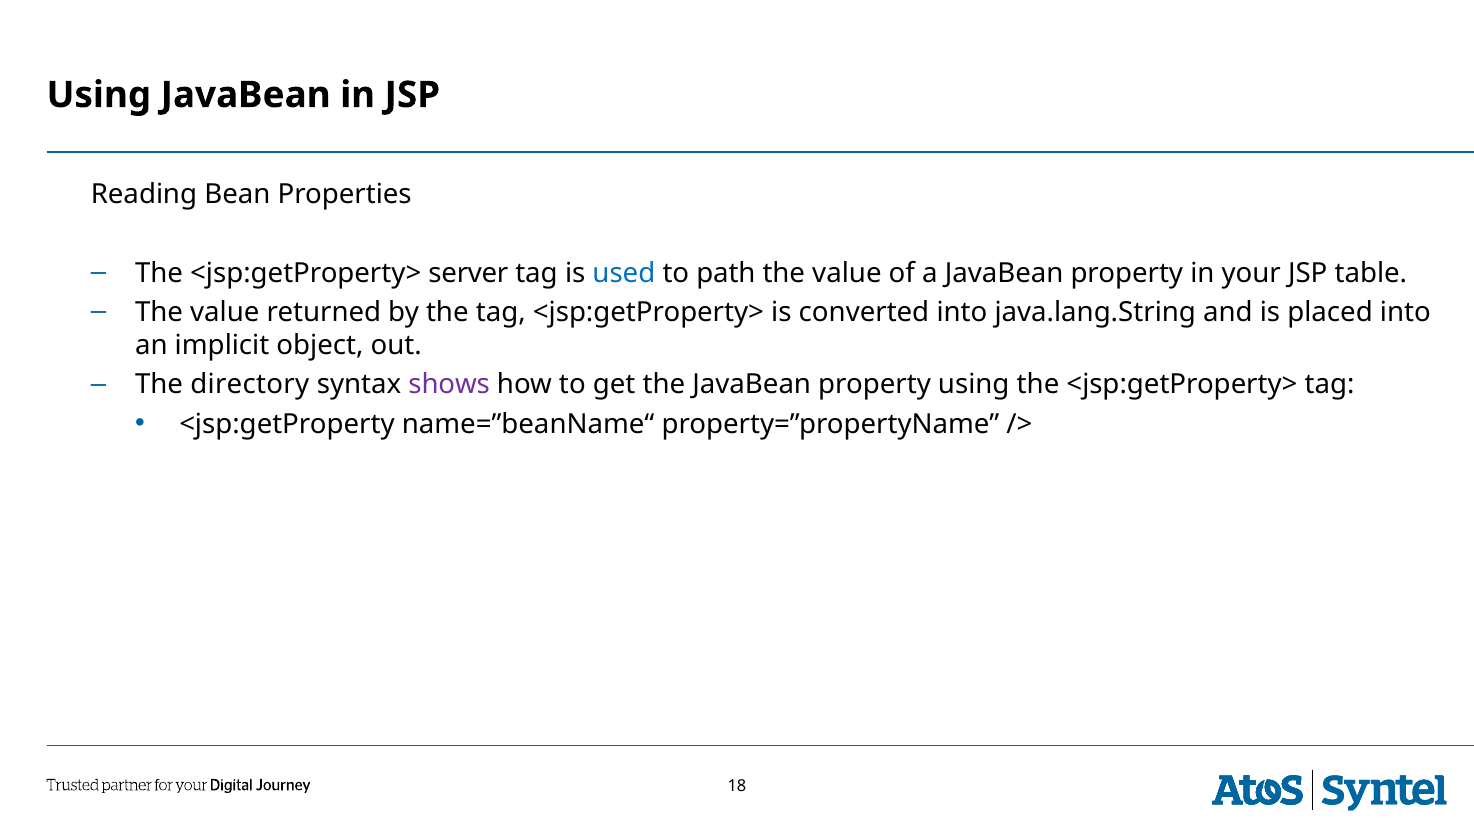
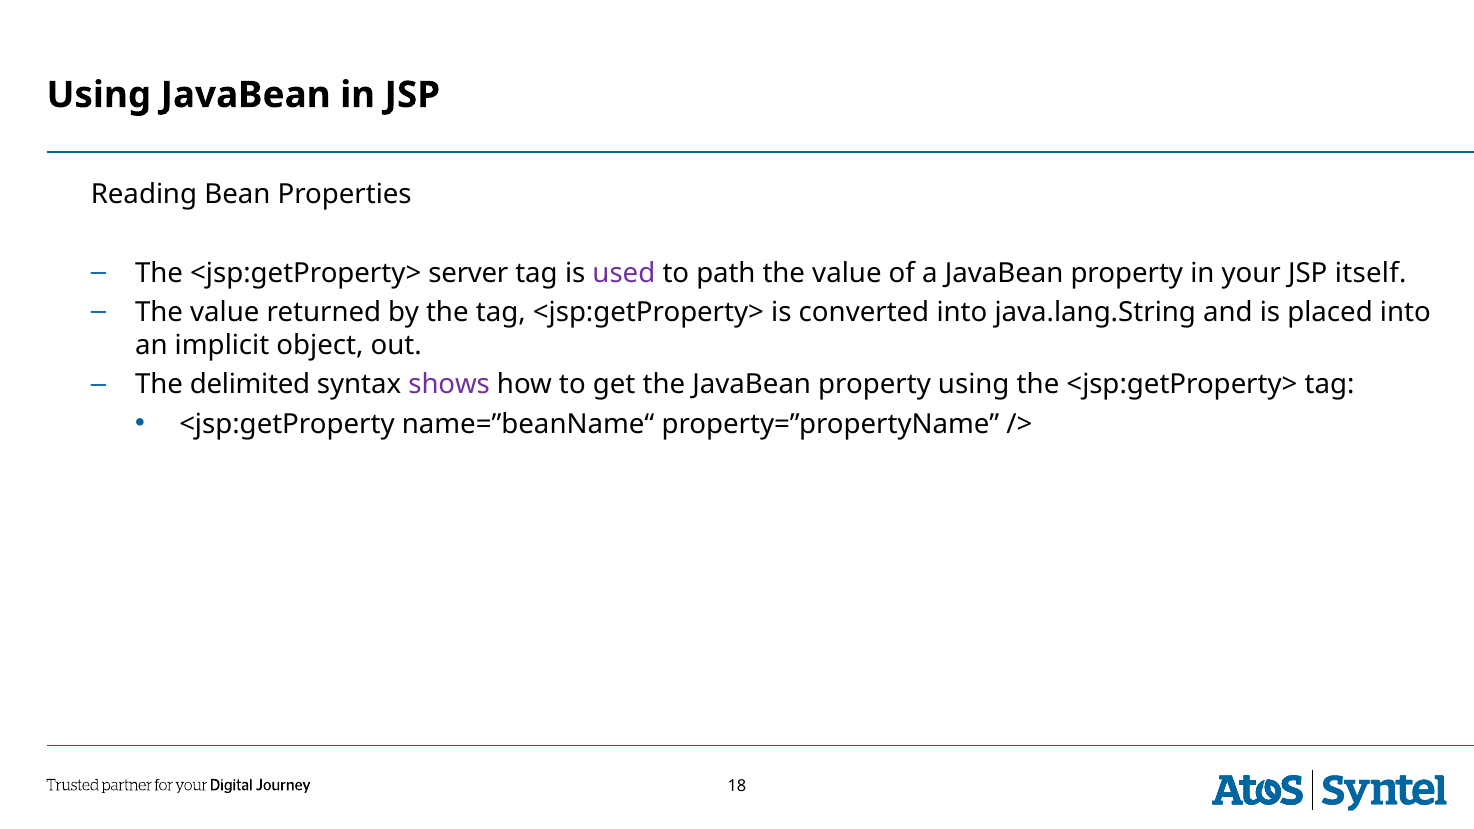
used colour: blue -> purple (624, 273)
table: table -> itself (1371, 273)
directory: directory -> delimited (250, 385)
